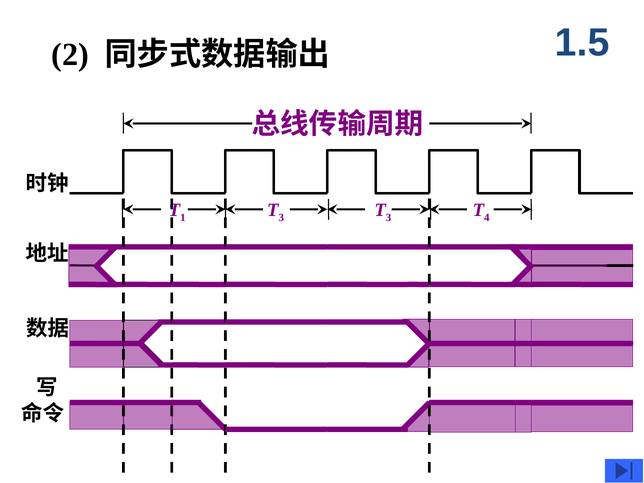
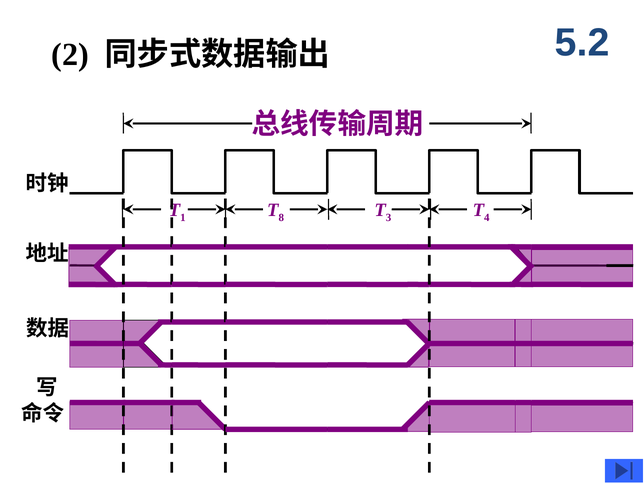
1.5: 1.5 -> 5.2 (582, 43)
3: 3 -> 8 (281, 218)
